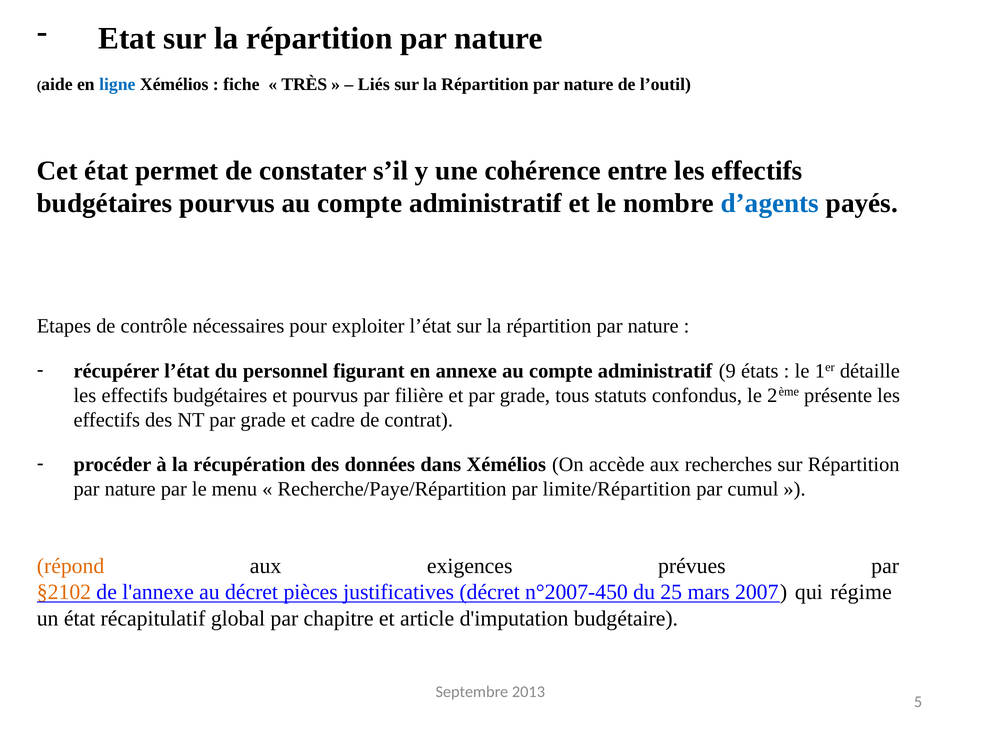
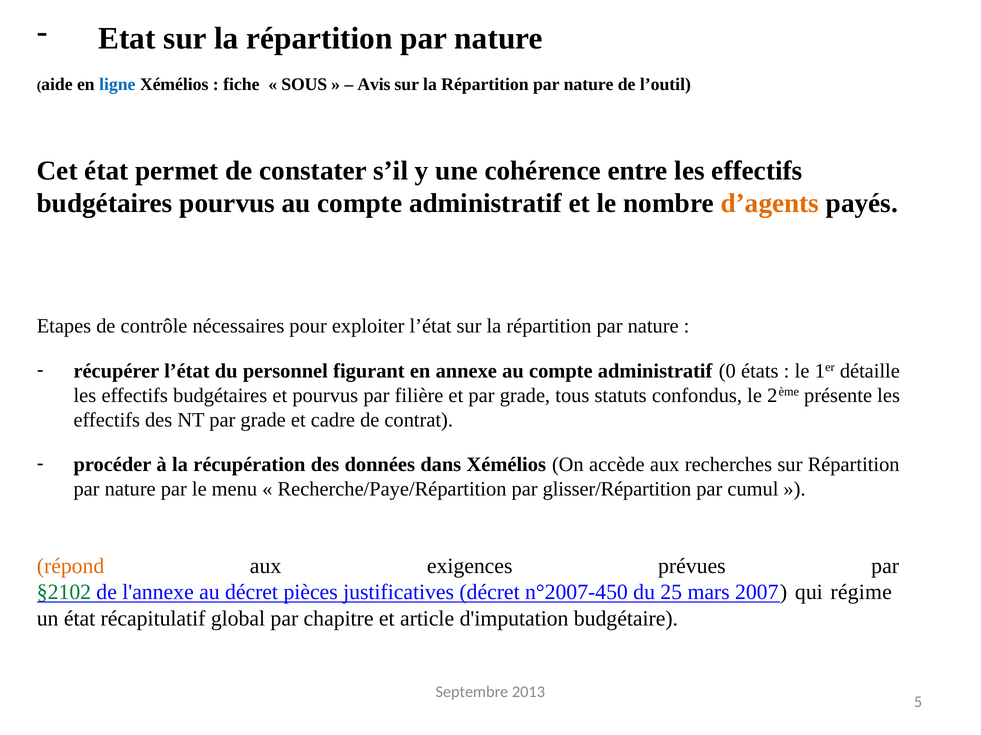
TRÈS: TRÈS -> SOUS (304, 84)
Liés: Liés -> Avis (374, 84)
d’agents colour: blue -> orange (770, 204)
9: 9 -> 0 (727, 371)
limite/Répartition: limite/Répartition -> glisser/Répartition (617, 490)
§2102 colour: orange -> green (64, 593)
